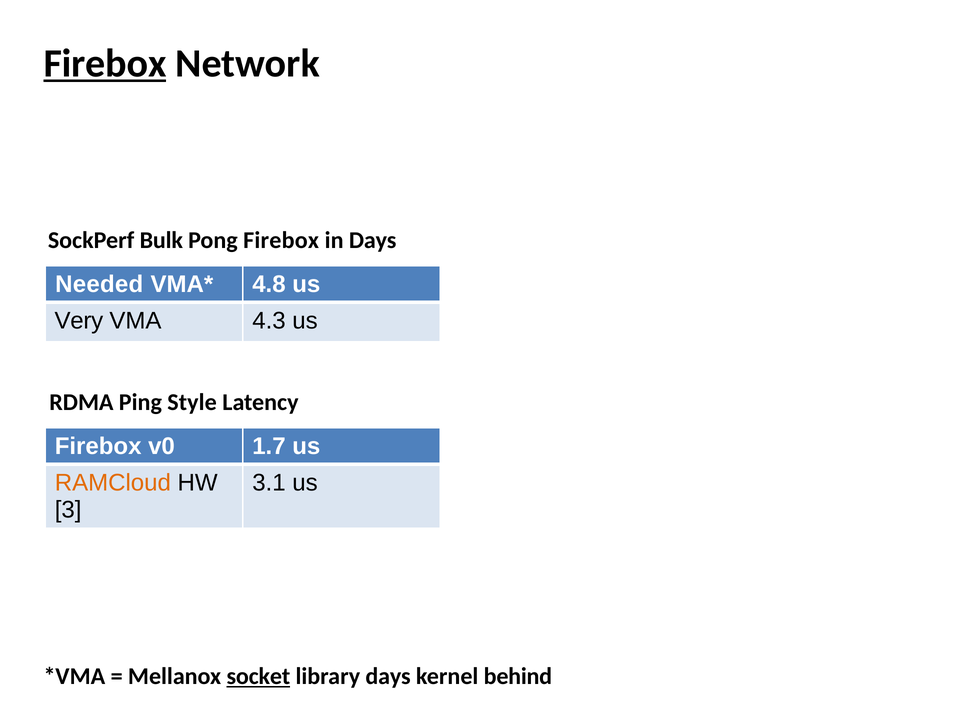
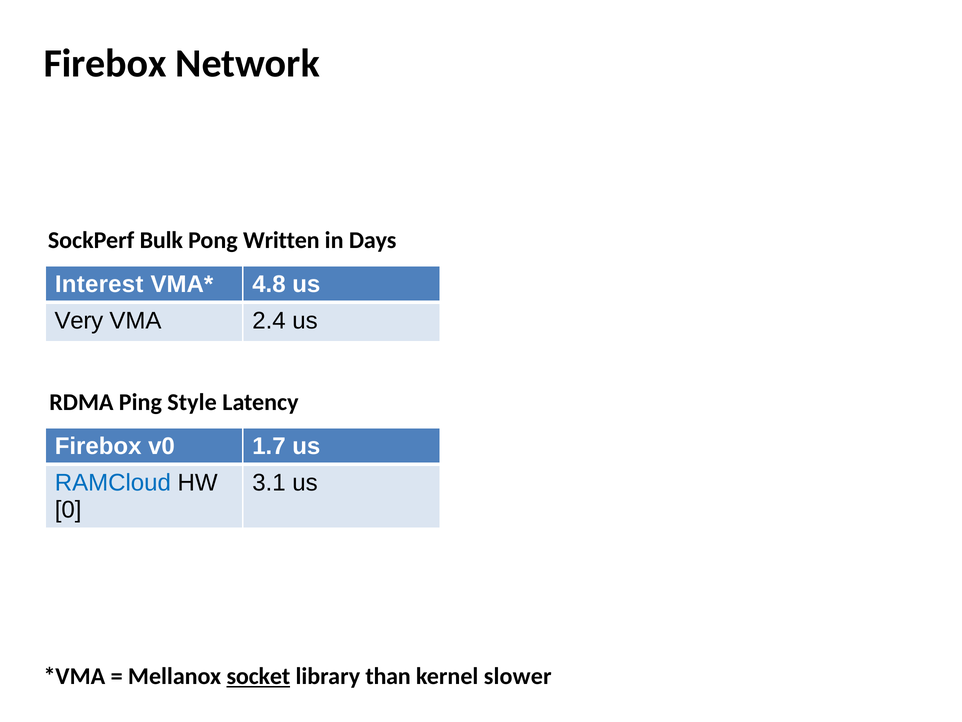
Firebox underline: present -> none (105, 64)
Pong Firebox: Firebox -> Written (281, 240)
Needed: Needed -> Interest (99, 284)
4.3: 4.3 -> 2.4 (269, 321)
RAMCloud colour: orange -> blue (113, 483)
3: 3 -> 0 (68, 510)
library days: days -> than (388, 676)
behind: behind -> slower (518, 676)
